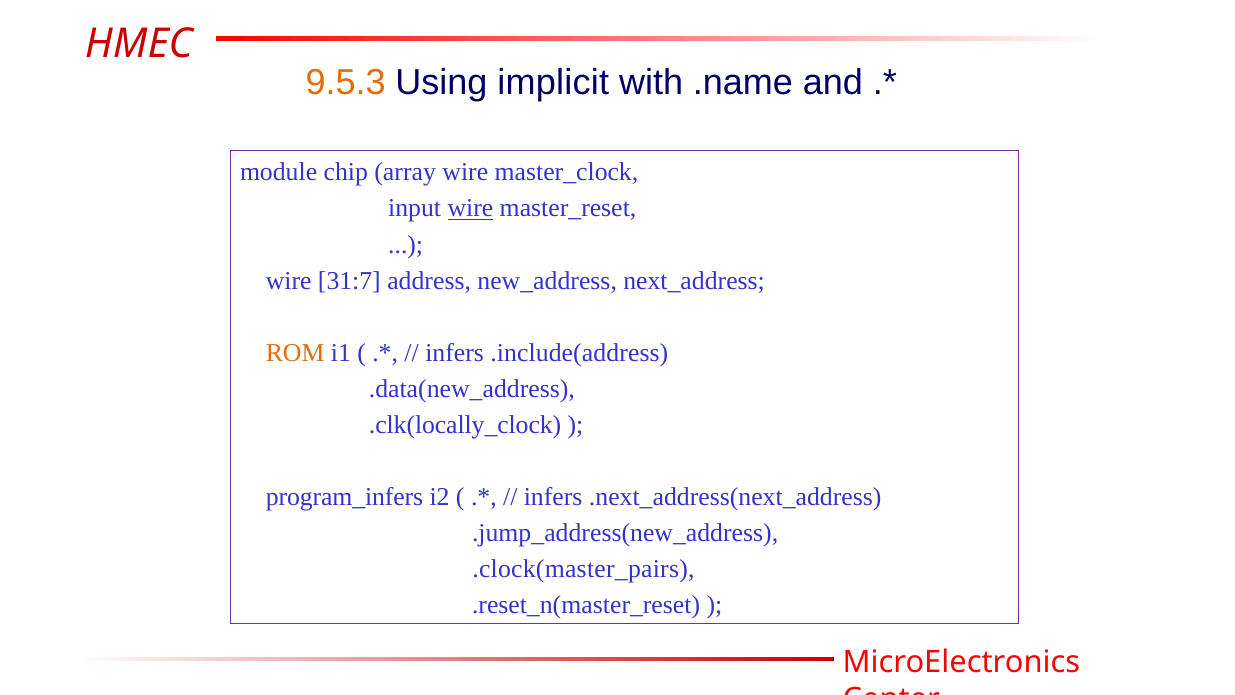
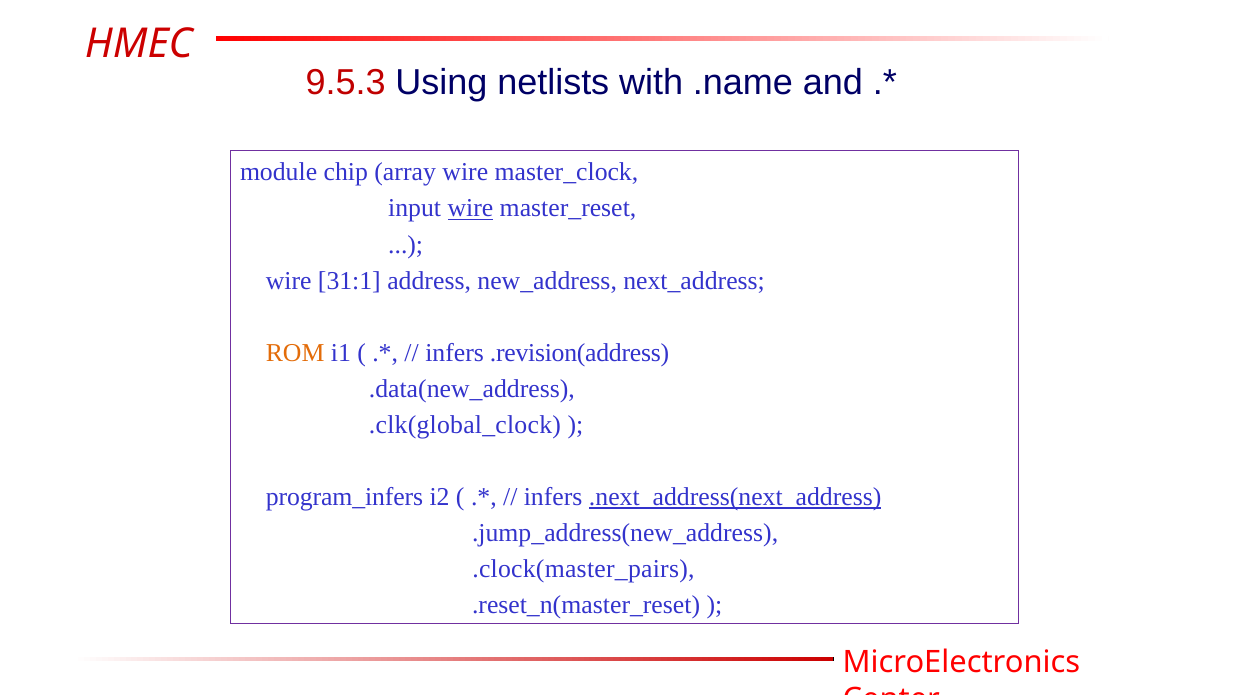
9.5.3 colour: orange -> red (346, 82)
implicit: implicit -> netlists (553, 82)
31:7: 31:7 -> 31:1 (349, 280)
.include(address: .include(address -> .revision(address (579, 352)
.clk(locally_clock: .clk(locally_clock -> .clk(global_clock (465, 425)
.next_address(next_address underline: none -> present (735, 497)
